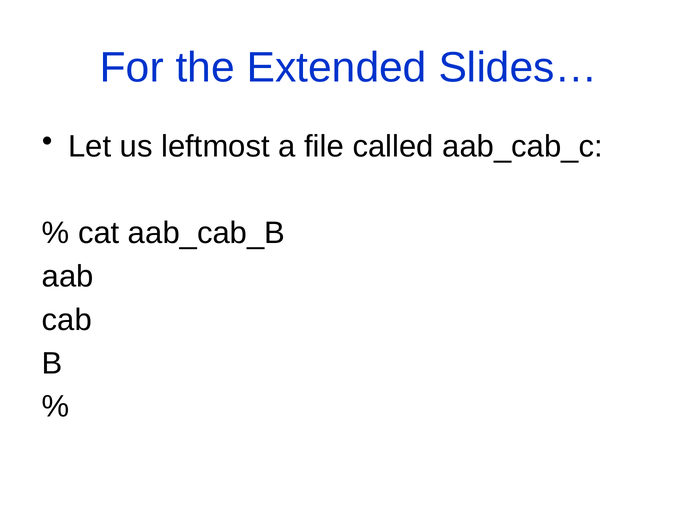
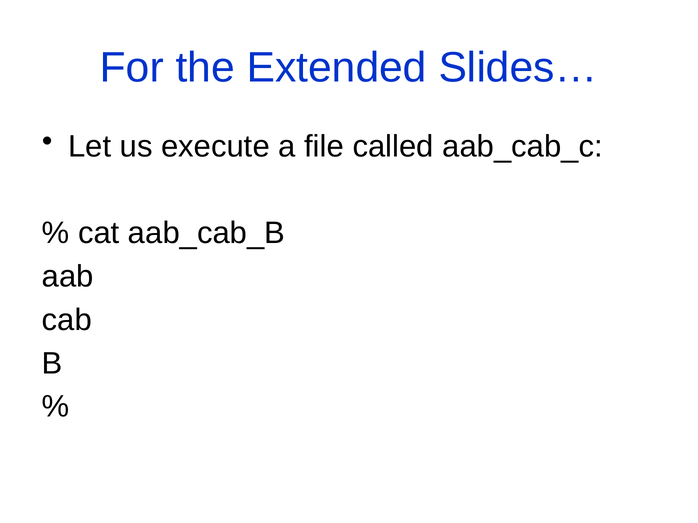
leftmost: leftmost -> execute (216, 146)
